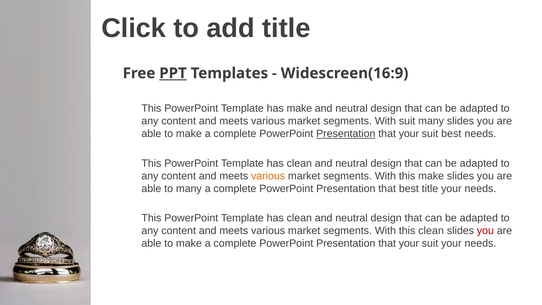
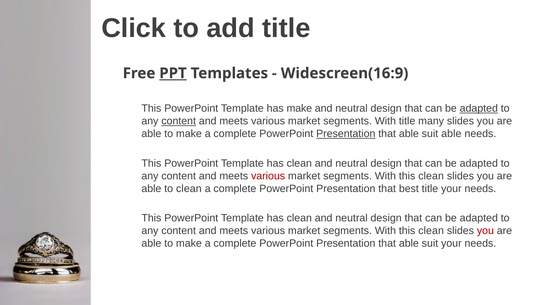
adapted underline: none -> present (479, 108)
content underline: none -> present (179, 121)
With suit: suit -> title (407, 121)
your: your -> able (409, 134)
suit best: best -> able (451, 134)
various colour: orange -> red (268, 176)
make: make -> clean (431, 176)
to many: many -> clean (189, 189)
your: your -> able (409, 243)
